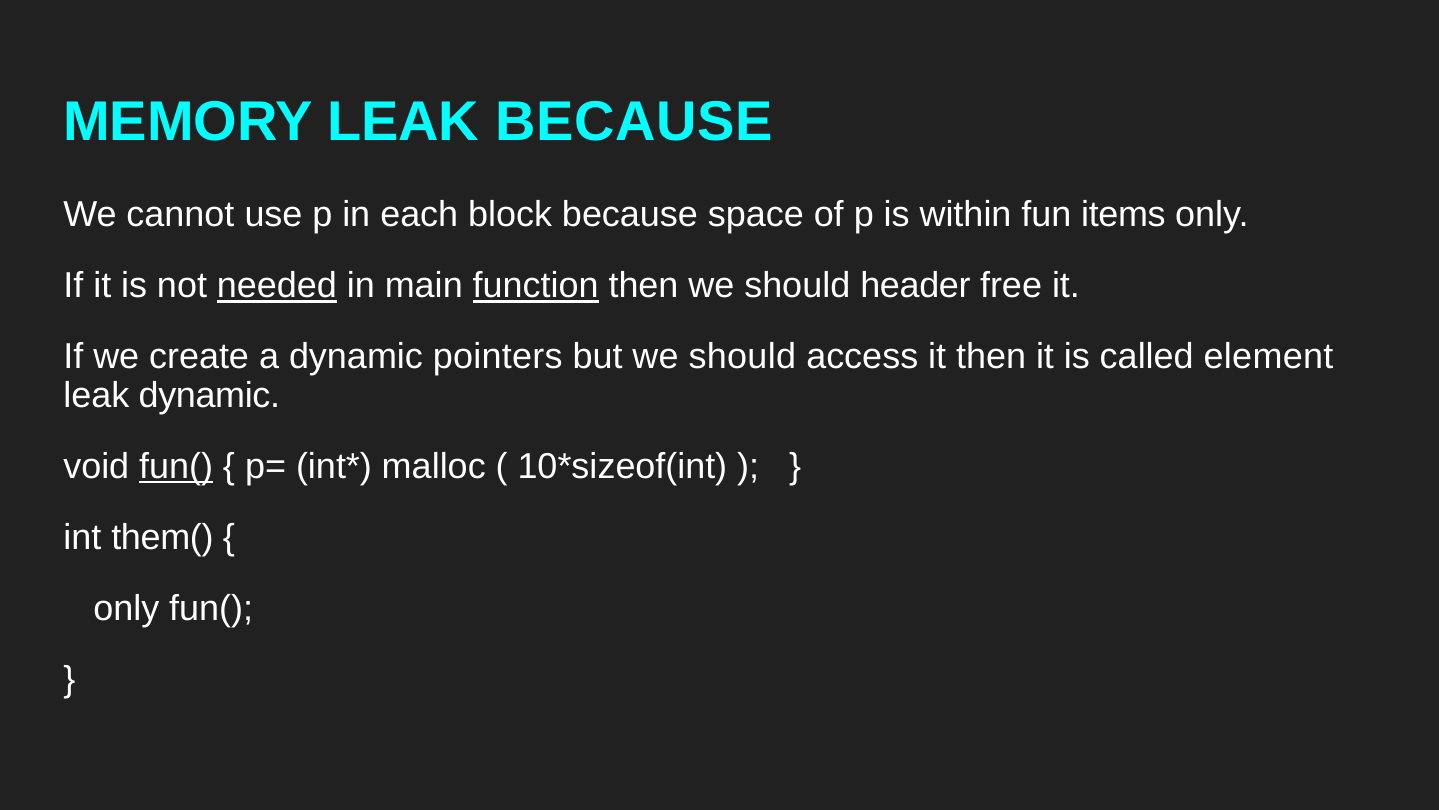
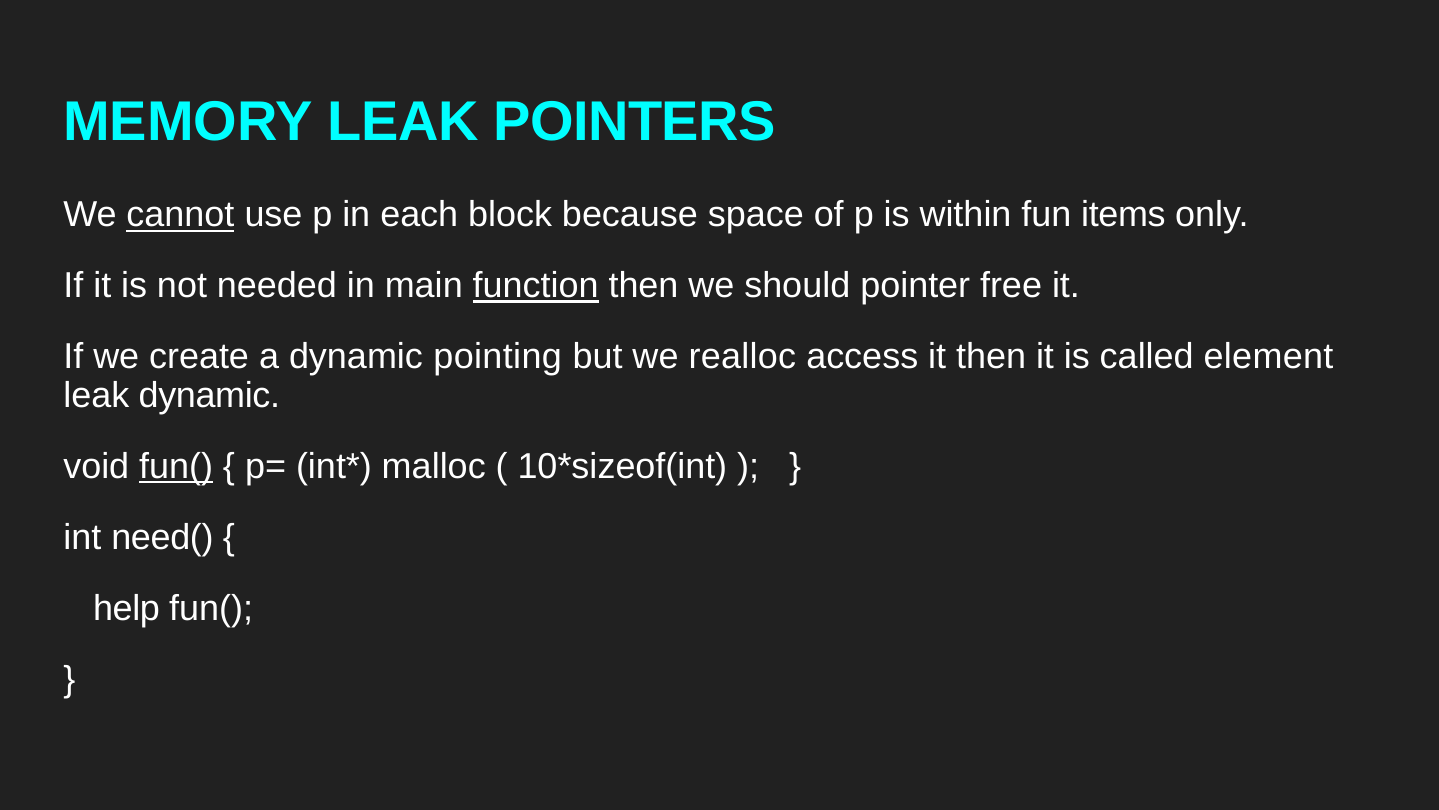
LEAK BECAUSE: BECAUSE -> POINTERS (635, 122)
cannot underline: none -> present (180, 215)
needed underline: present -> none (277, 286)
header: header -> pointer (915, 286)
pointers: pointers -> pointing (498, 357)
but we should: should -> realloc (742, 357)
them(: them( -> need( (162, 537)
only: only -> help (127, 608)
